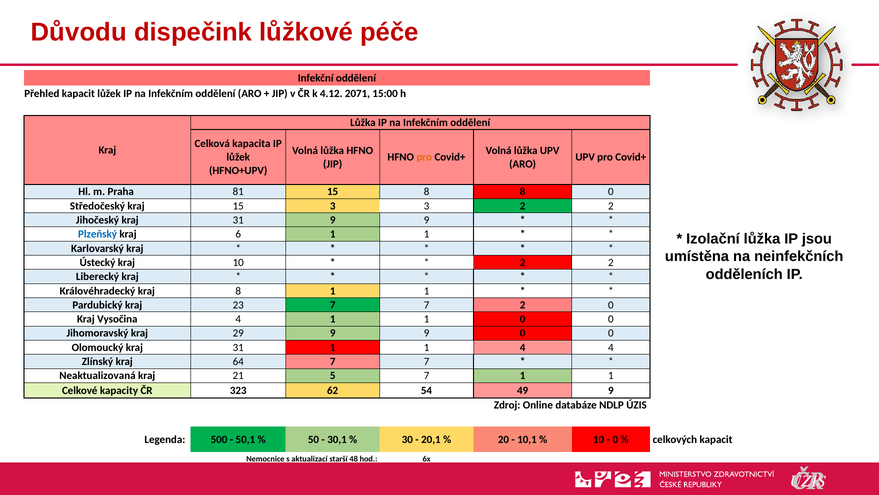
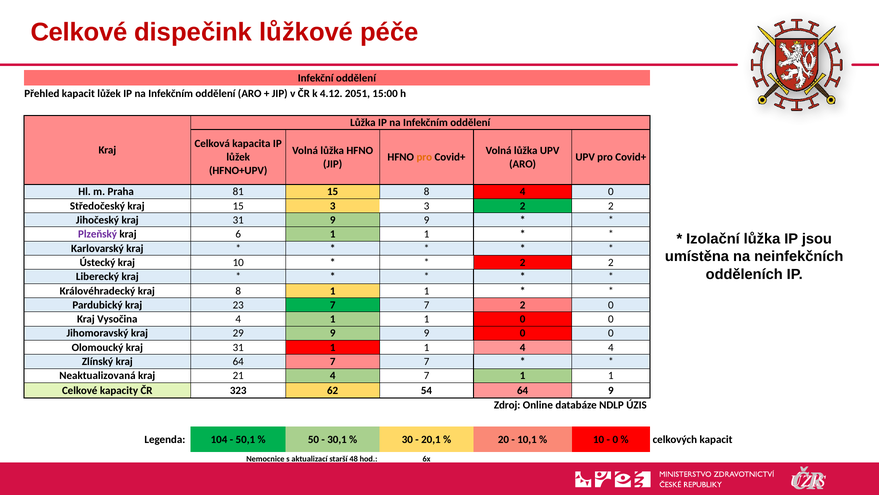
Důvodu: Důvodu -> Celkové (79, 32)
2071: 2071 -> 2051 (357, 93)
8 8: 8 -> 4 (523, 192)
Plzeňský colour: blue -> purple (98, 234)
21 5: 5 -> 4 (333, 375)
54 49: 49 -> 64 (523, 390)
500: 500 -> 104 (219, 439)
